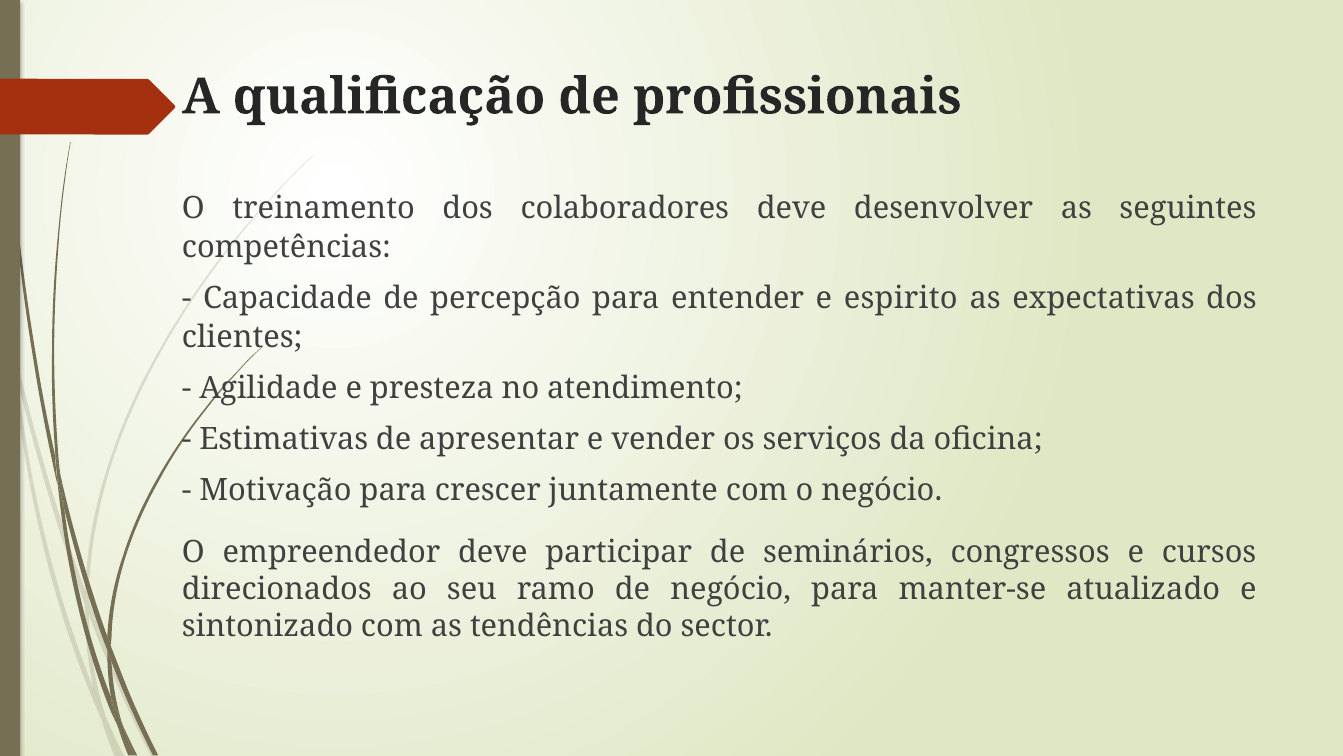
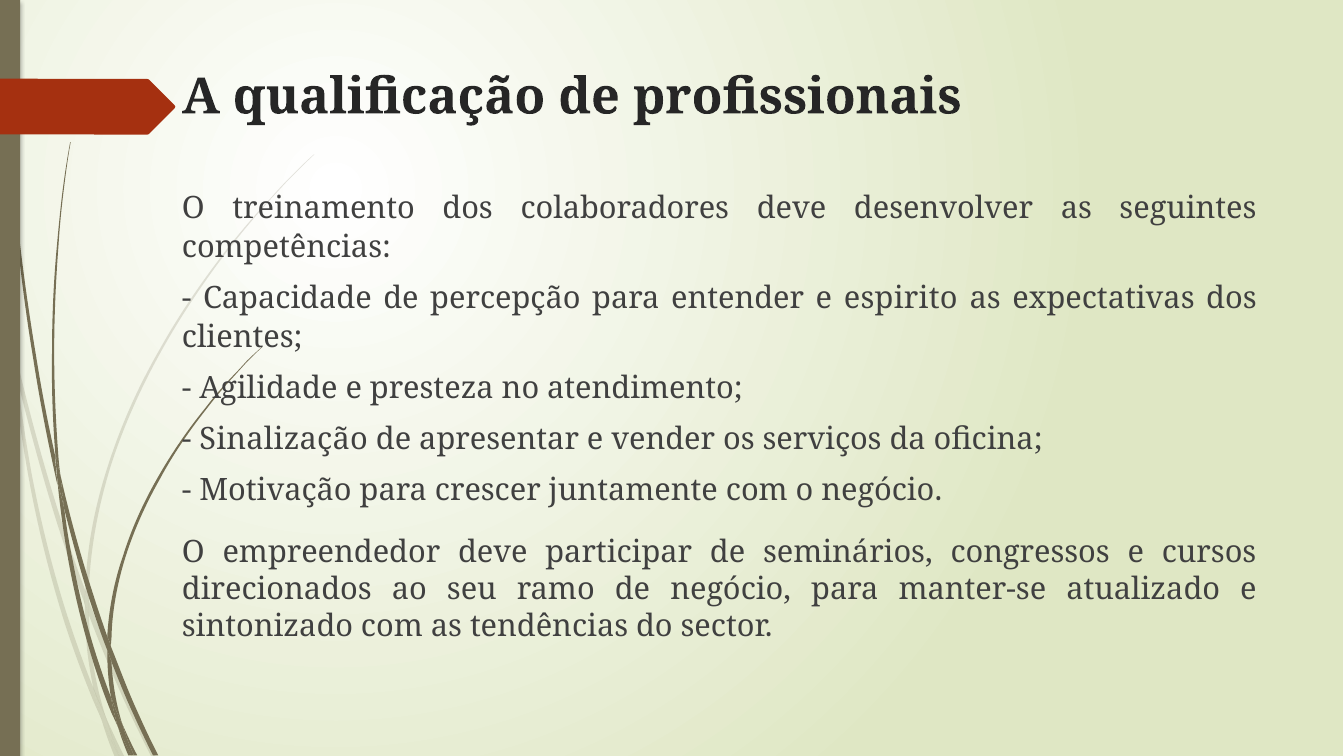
Estimativas: Estimativas -> Sinalização (284, 439)
